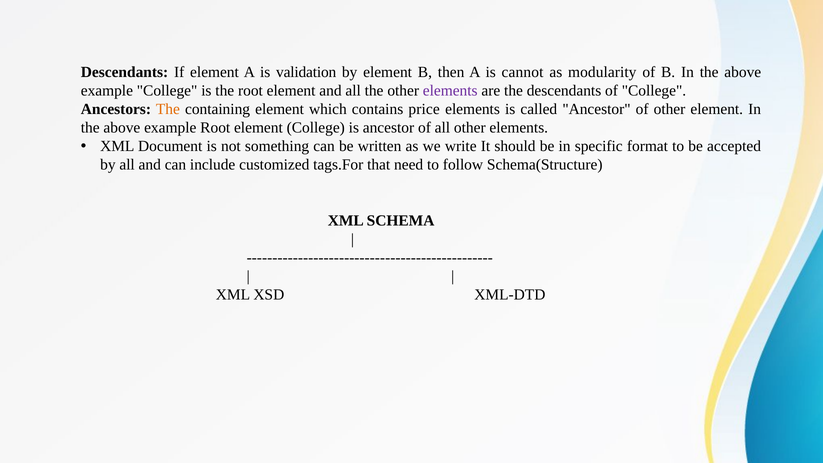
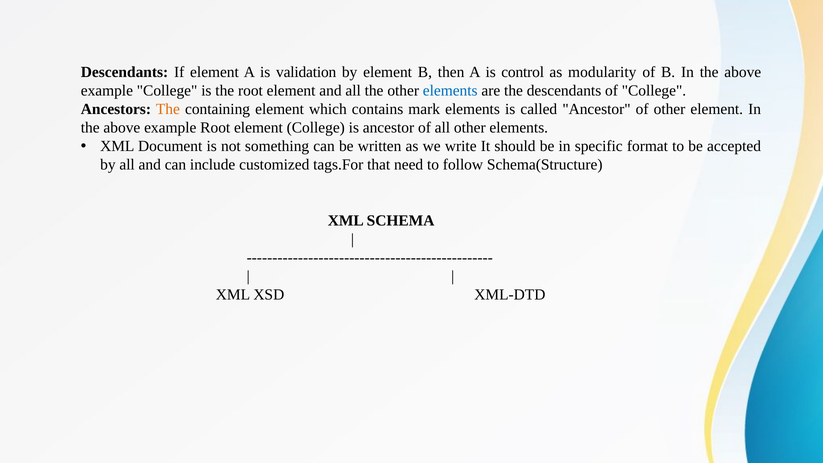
cannot: cannot -> control (523, 72)
elements colour: purple -> blue (450, 91)
price: price -> mark (424, 109)
